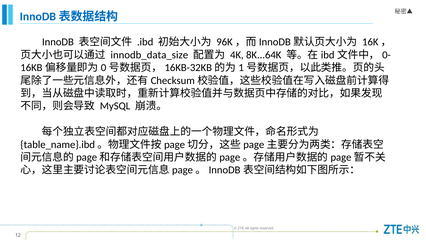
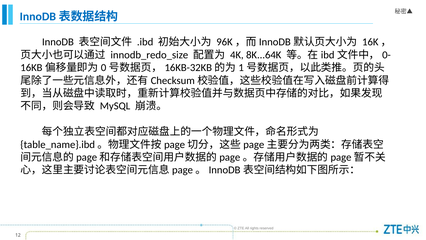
innodb_data_size: innodb_data_size -> innodb_redo_size (149, 55)
